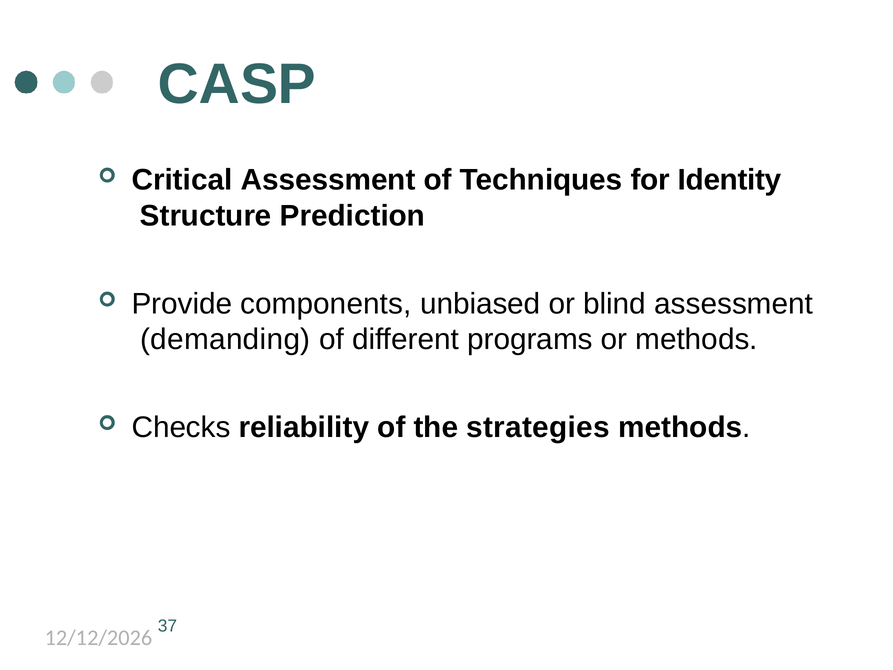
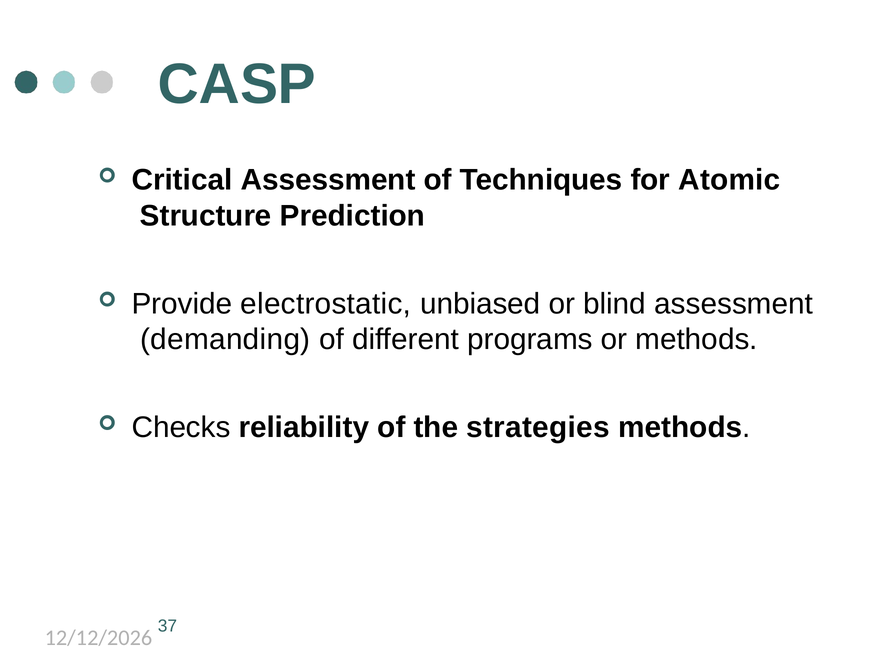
Identity: Identity -> Atomic (729, 180)
components: components -> electrostatic (326, 304)
